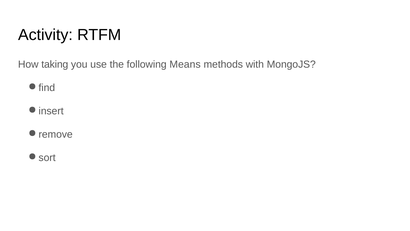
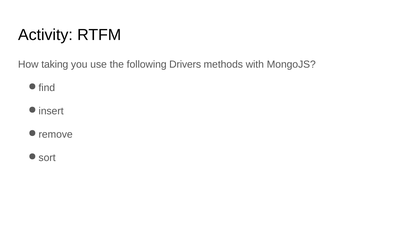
Means: Means -> Drivers (185, 64)
